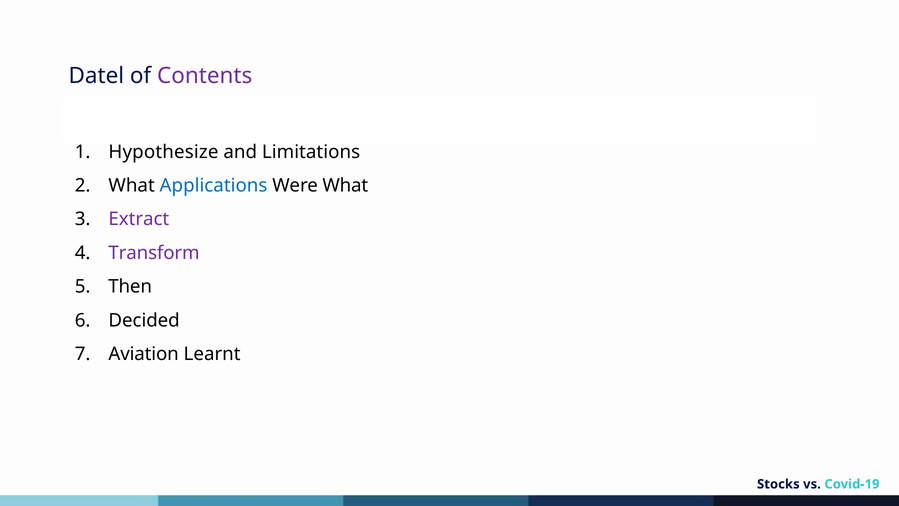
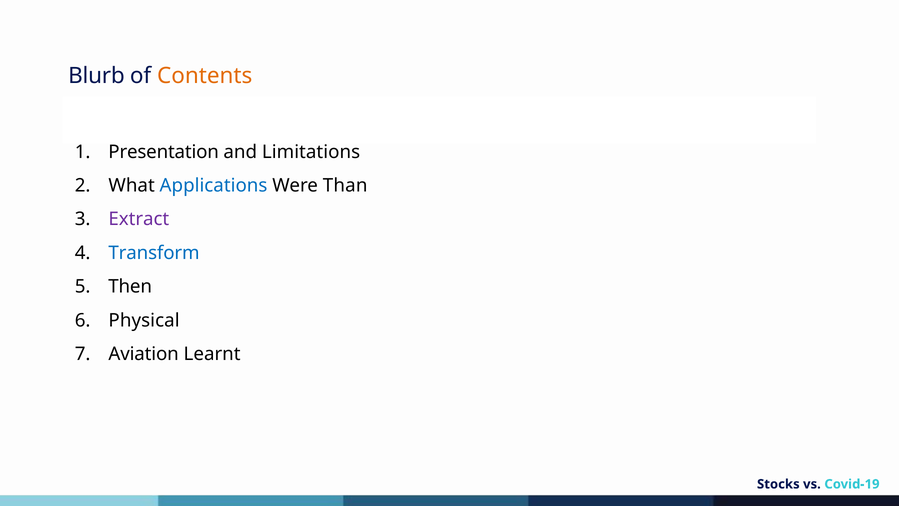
Datel: Datel -> Blurb (96, 76)
Contents colour: purple -> orange (205, 76)
Hypothesize: Hypothesize -> Presentation (164, 152)
Were What: What -> Than (345, 185)
Transform colour: purple -> blue (154, 253)
Decided: Decided -> Physical (144, 320)
